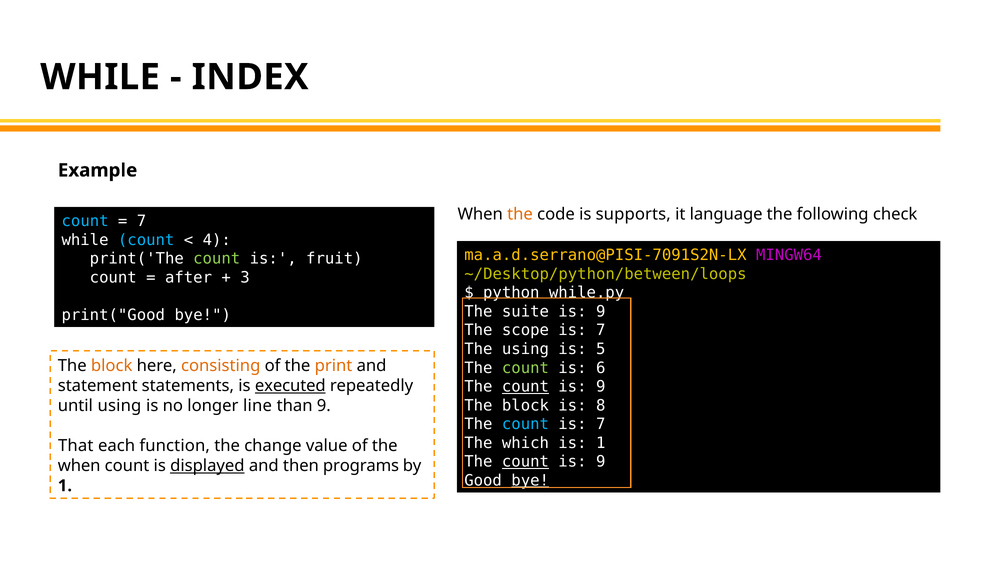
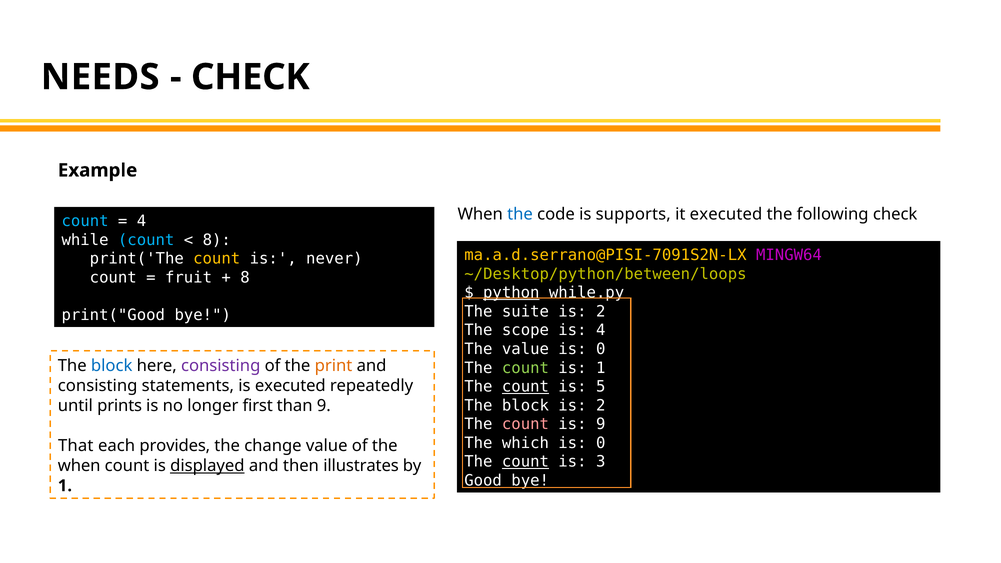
WHILE: WHILE -> NEEDS (100, 77)
INDEX: INDEX -> CHECK (250, 77)
the colour: orange -> blue (520, 214)
it language: language -> executed (726, 214)
7: 7 -> 4 (142, 221)
4: 4 -> 8 (217, 240)
count colour: light green -> yellow (217, 259)
fruit: fruit -> never (334, 259)
after: after -> fruit (189, 277)
3: 3 -> 8 (245, 277)
python underline: none -> present (511, 293)
9: 9 -> 2 (601, 312)
7: 7 -> 4 (601, 330)
The using: using -> value (525, 349)
5: 5 -> 0 (601, 349)
block colour: orange -> blue (112, 366)
consisting colour: orange -> purple (221, 366)
is 6: 6 -> 1 (601, 368)
9: 9 -> 5 (601, 387)
statement: statement -> consisting (98, 386)
executed underline: present -> none (290, 386)
8: 8 -> 2 (601, 405)
until using: using -> prints (120, 406)
line: line -> first (258, 406)
count colour: light blue -> pink (525, 424)
7: 7 -> 9 (601, 424)
1: 1 -> 0 (601, 443)
function: function -> provides (175, 446)
9: 9 -> 3 (601, 462)
programs: programs -> illustrates (361, 466)
bye underline: present -> none (530, 481)
